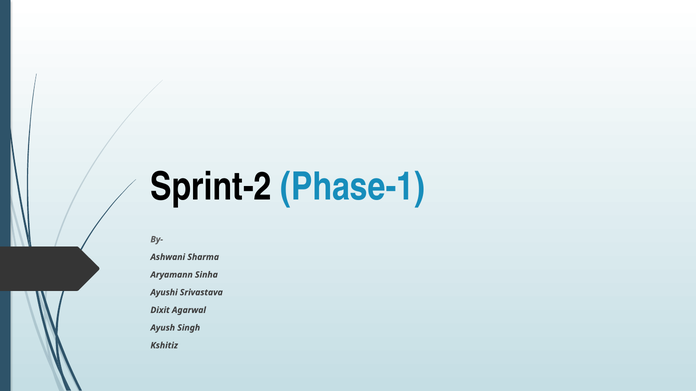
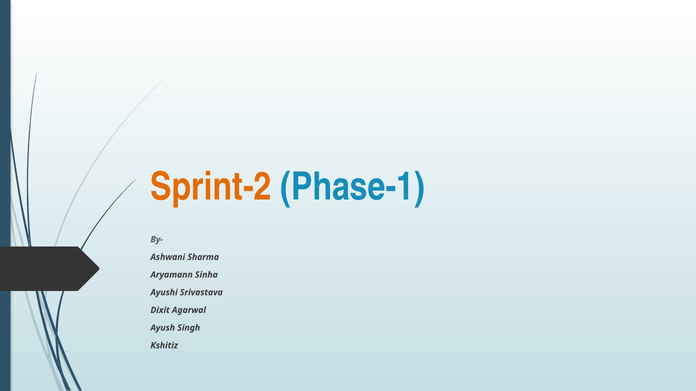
Sprint-2 colour: black -> orange (211, 187)
